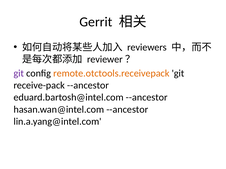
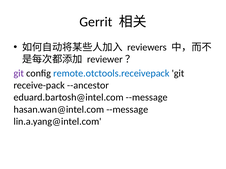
remote.otctools.receivepack colour: orange -> blue (111, 74)
eduard.bartosh@intel.com --ancestor: --ancestor -> --message (147, 98)
hasan.wan@intel.com --ancestor: --ancestor -> --message (127, 110)
